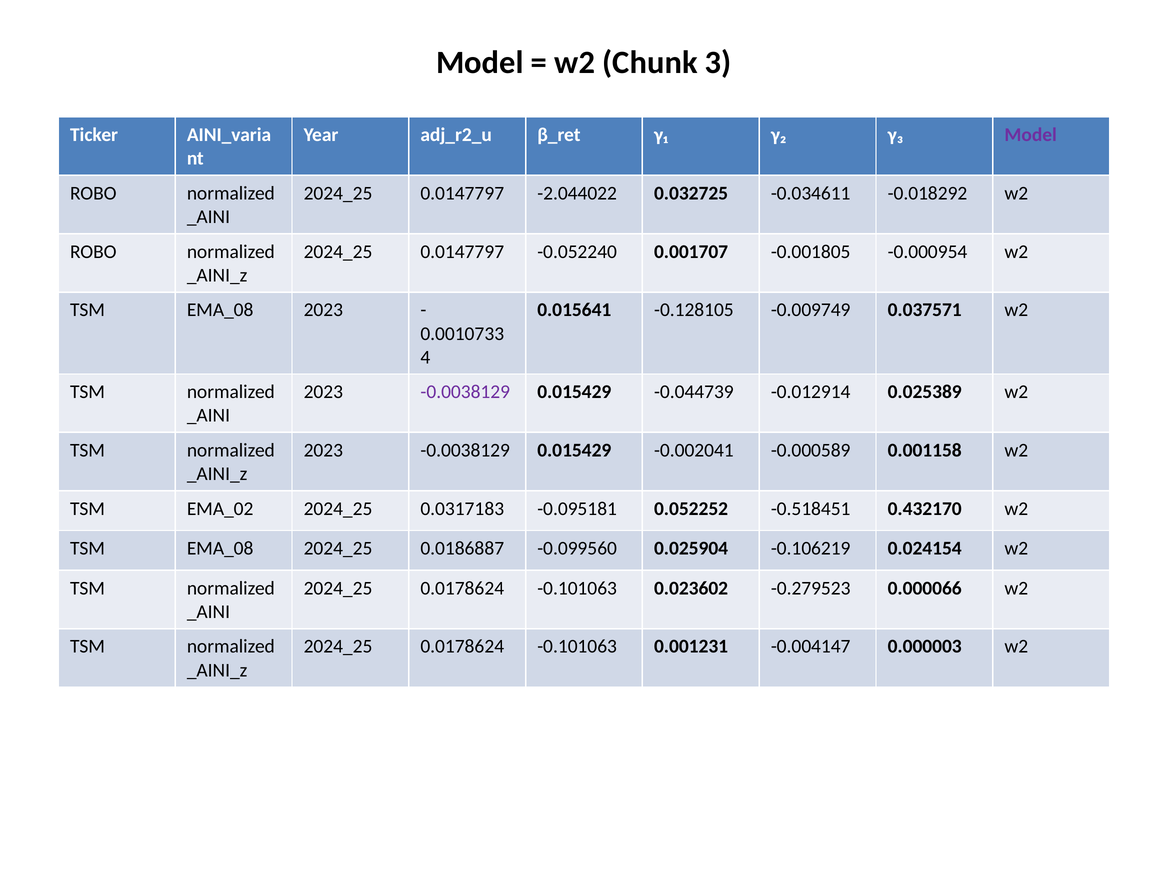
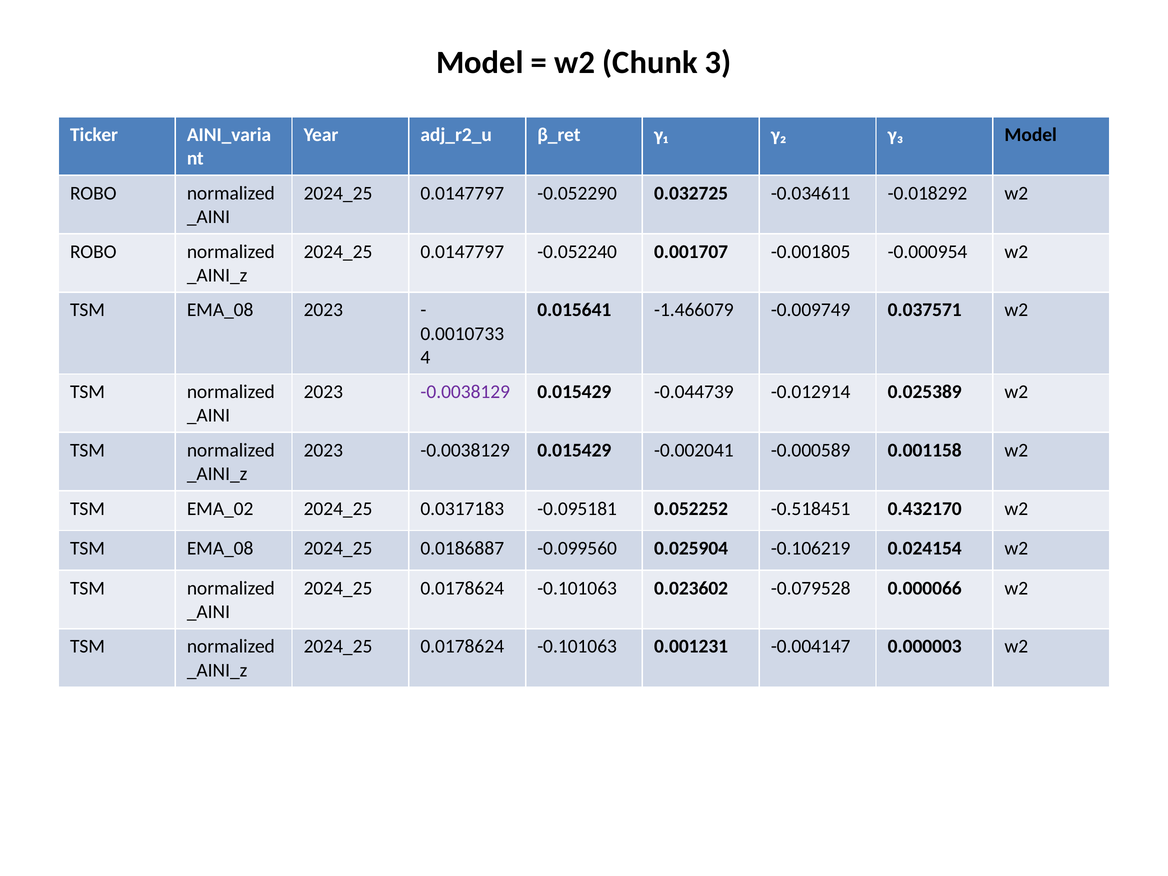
Model colour: purple -> black (1031, 135)
-2.044022: -2.044022 -> -0.052290 (577, 193)
-0.128105: -0.128105 -> -1.466079 (694, 310)
-0.279523: -0.279523 -> -0.079528 (811, 588)
